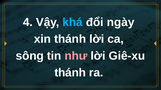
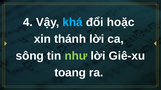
ngày: ngày -> hoặc (121, 22)
như colour: pink -> light green (76, 56)
thánh: thánh -> toang (70, 73)
